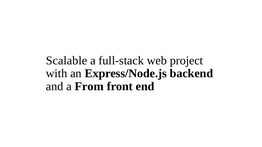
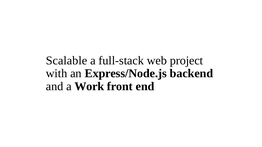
From: From -> Work (89, 87)
